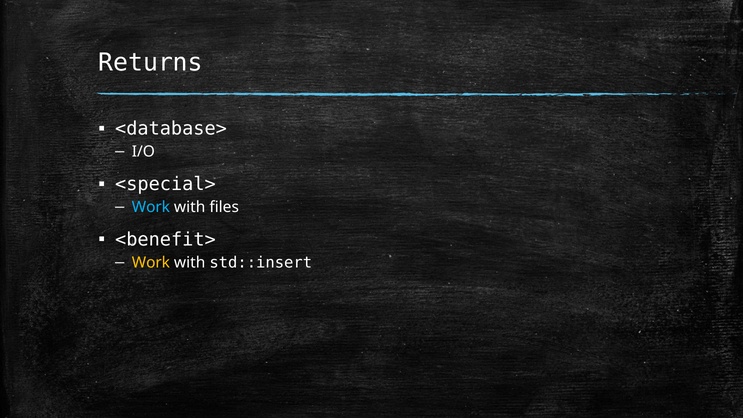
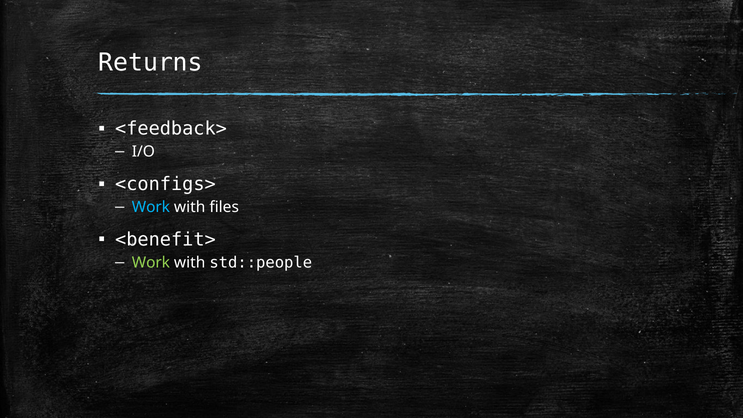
<database>: <database> -> <feedback> (171, 129)
<special>: <special> -> <configs> (165, 184)
Work colour: yellow -> light green (151, 263)
std::insert: std::insert -> std::people (261, 263)
